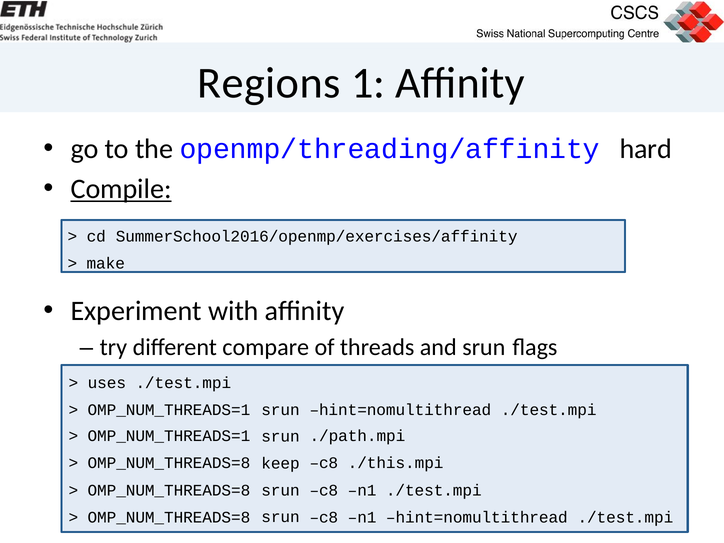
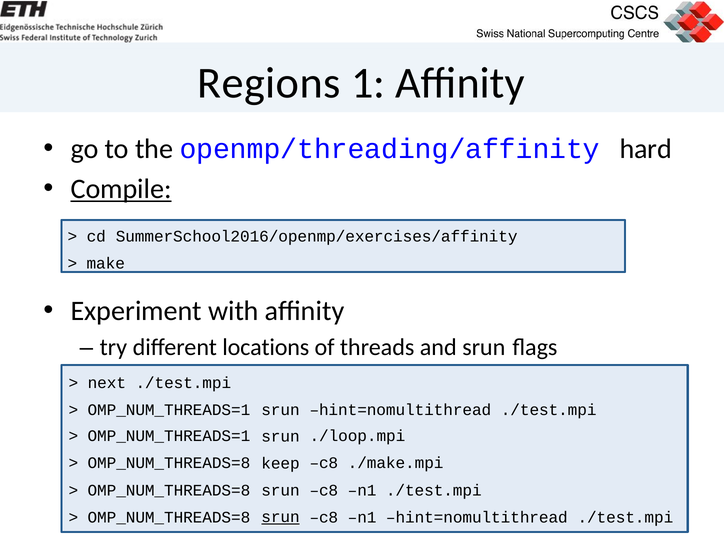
compare: compare -> locations (266, 347)
uses: uses -> next (107, 383)
./path.mpi: ./path.mpi -> ./loop.mpi (357, 436)
./this.mpi: ./this.mpi -> ./make.mpi (396, 463)
srun underline: none -> present (281, 517)
